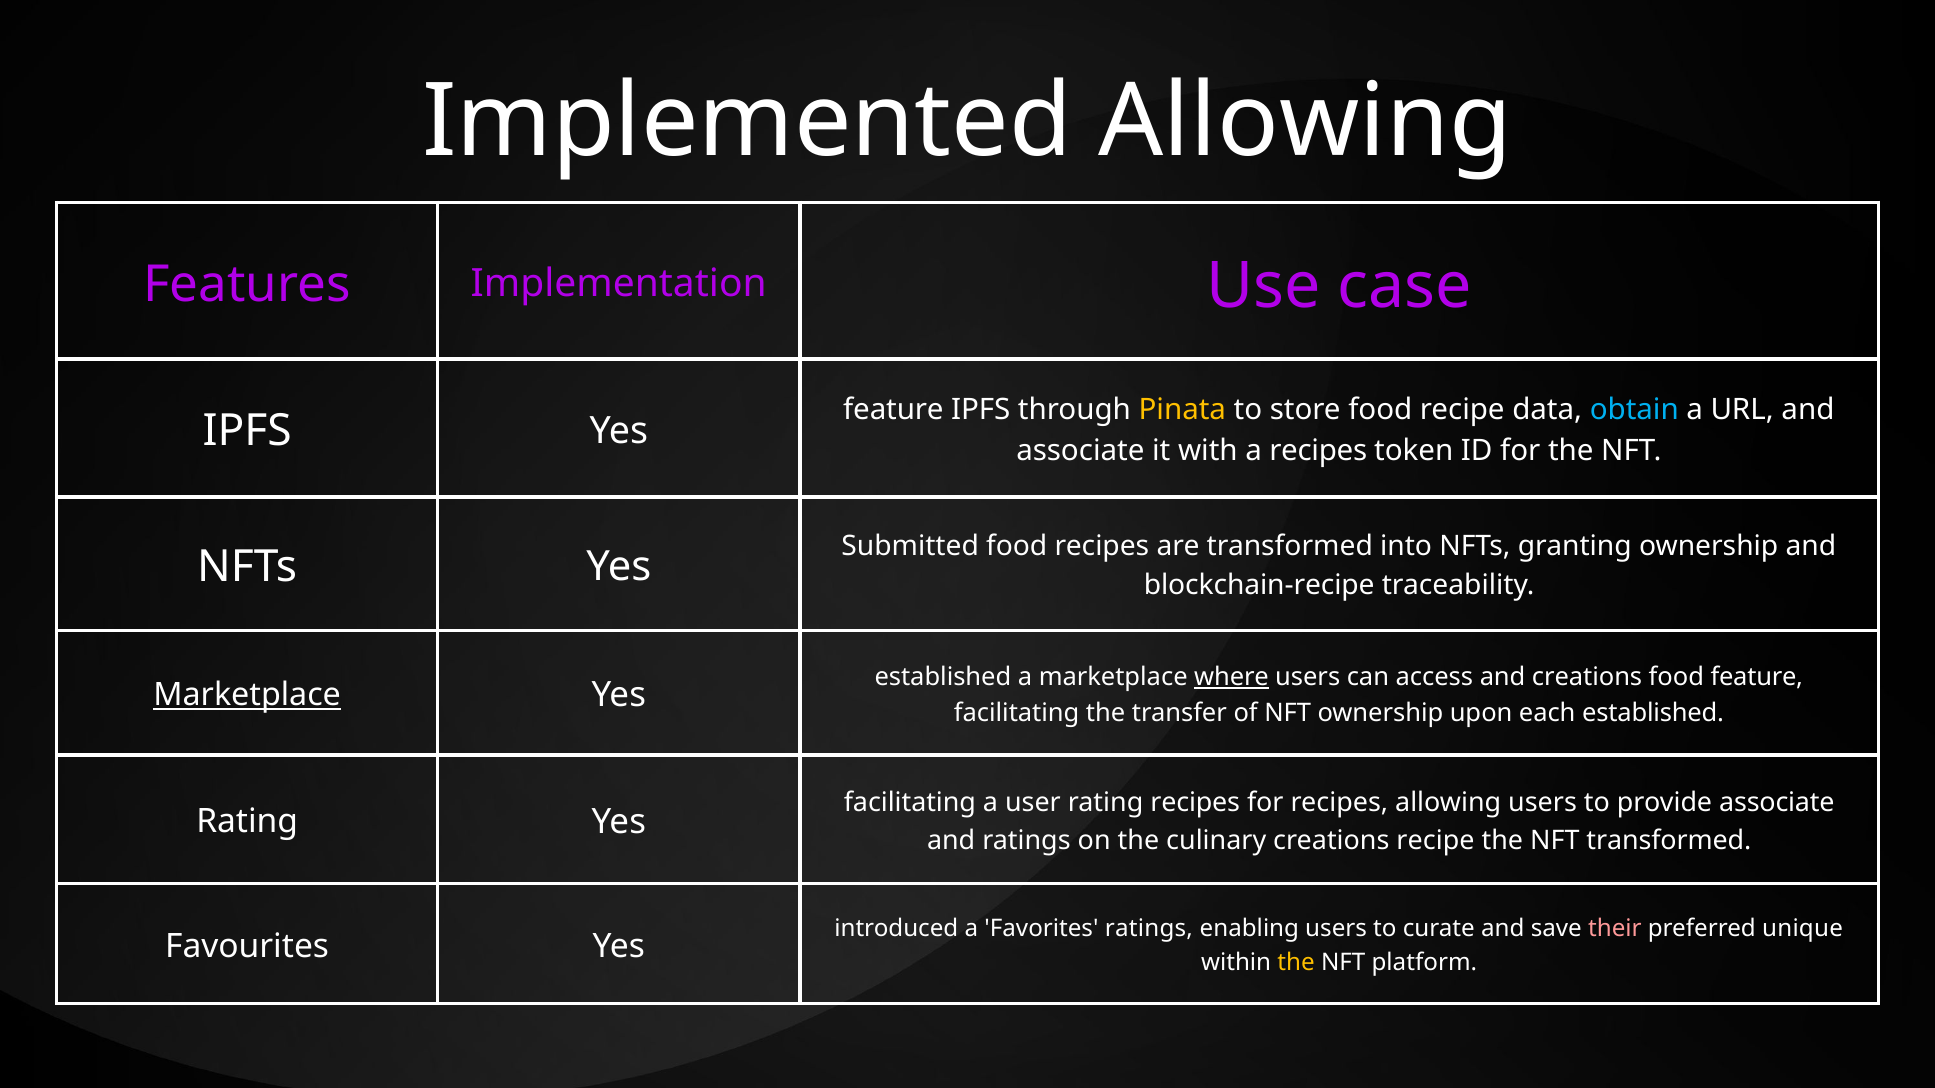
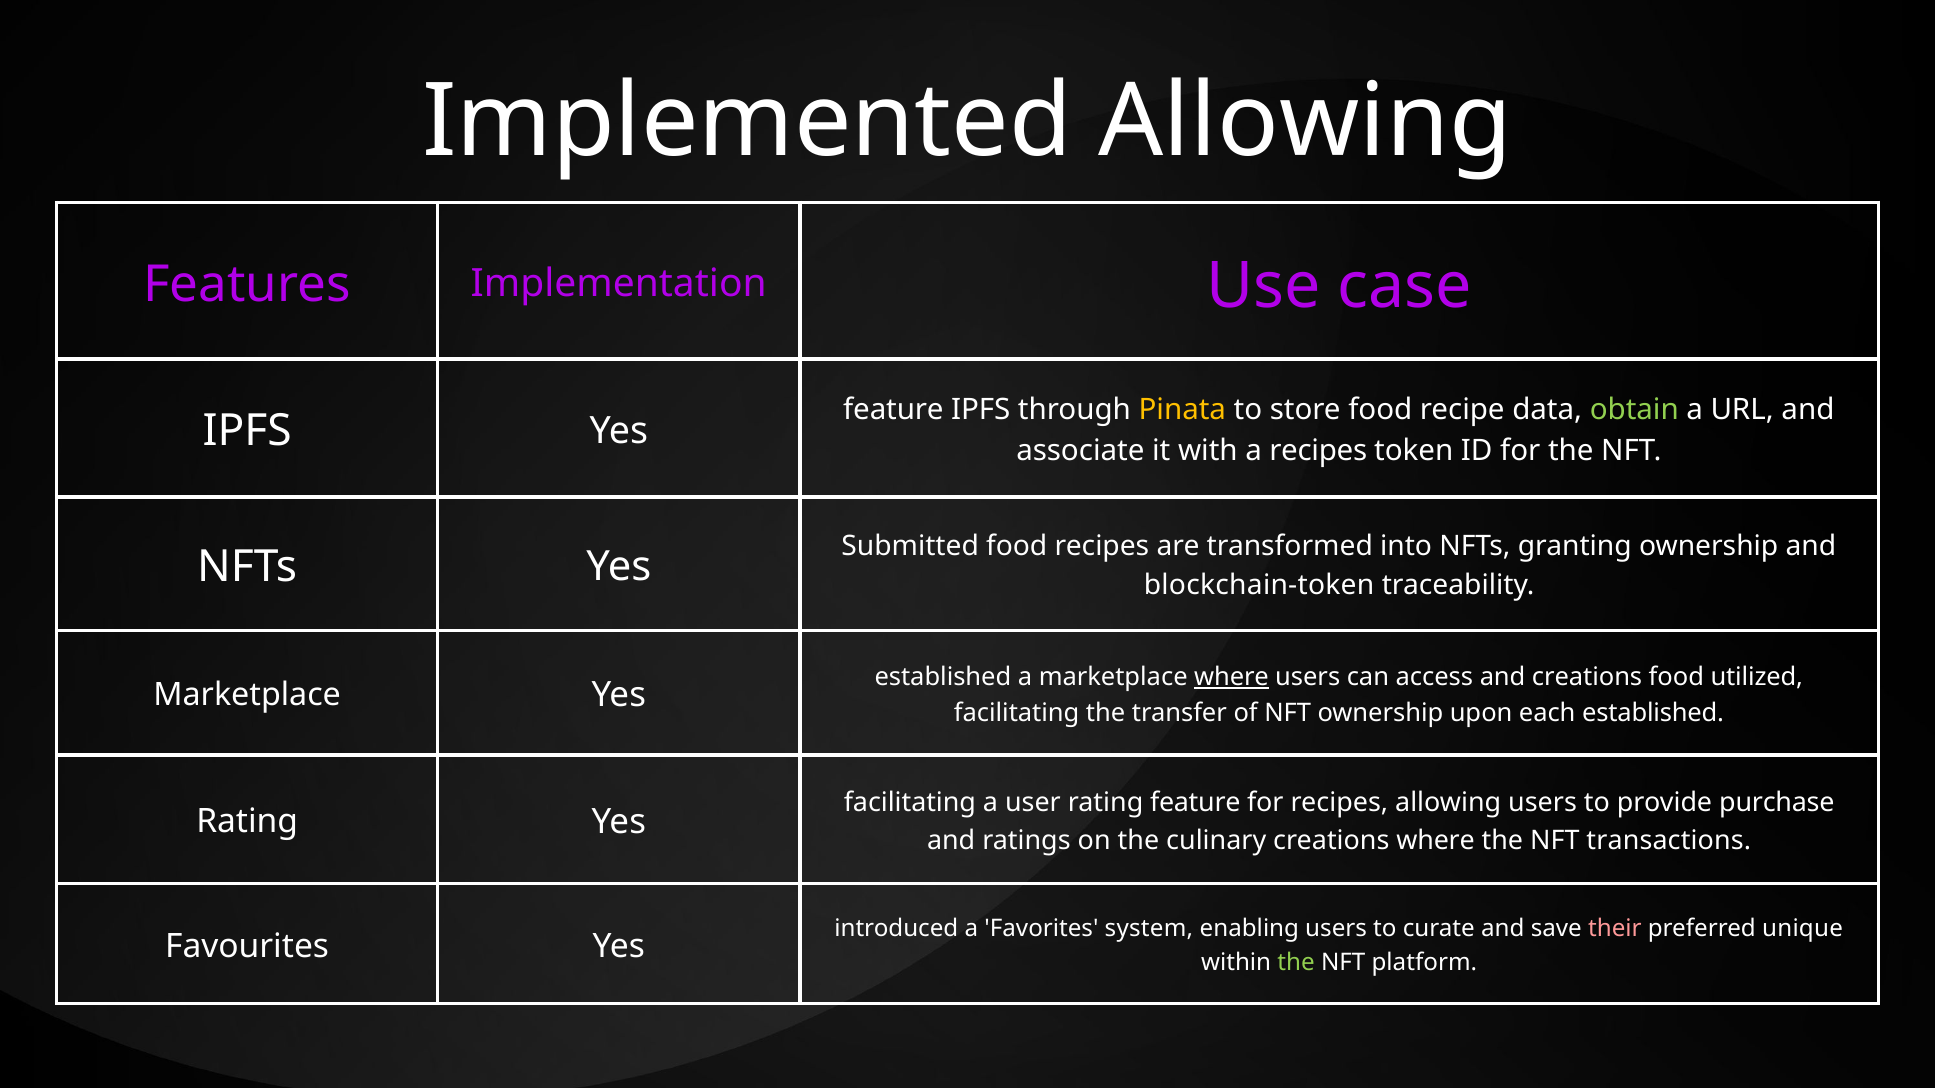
obtain colour: light blue -> light green (1634, 410)
blockchain-recipe: blockchain-recipe -> blockchain-token (1259, 586)
food feature: feature -> utilized (1757, 677)
Marketplace underline: present -> none (247, 695)
rating recipes: recipes -> feature (1195, 803)
provide associate: associate -> purchase (1777, 803)
creations recipe: recipe -> where (1436, 840)
NFT transformed: transformed -> transactions (1669, 840)
Favorites ratings: ratings -> system (1149, 929)
the colour: yellow -> light green (1296, 963)
